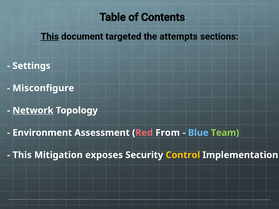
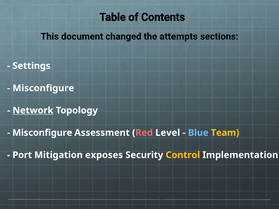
This underline: present -> none (50, 37)
targeted: targeted -> changed (123, 37)
Environment: Environment -> Misconfigure (42, 133)
From: From -> Level (168, 133)
Team colour: light green -> yellow (225, 133)
This: This -> Port (22, 155)
